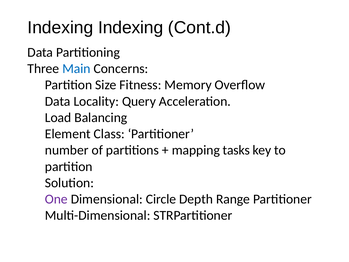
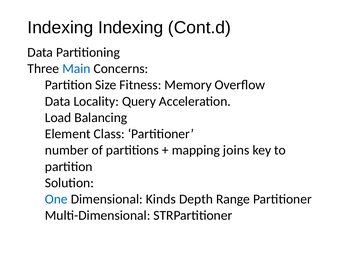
tasks: tasks -> joins (236, 150)
One colour: purple -> blue (56, 199)
Circle: Circle -> Kinds (161, 199)
